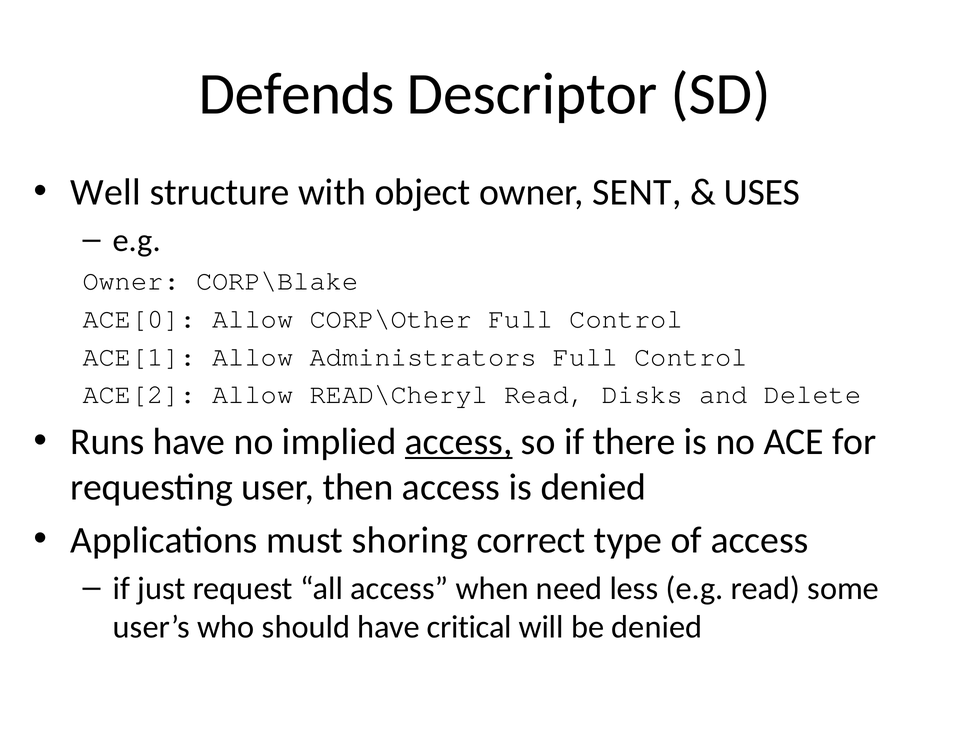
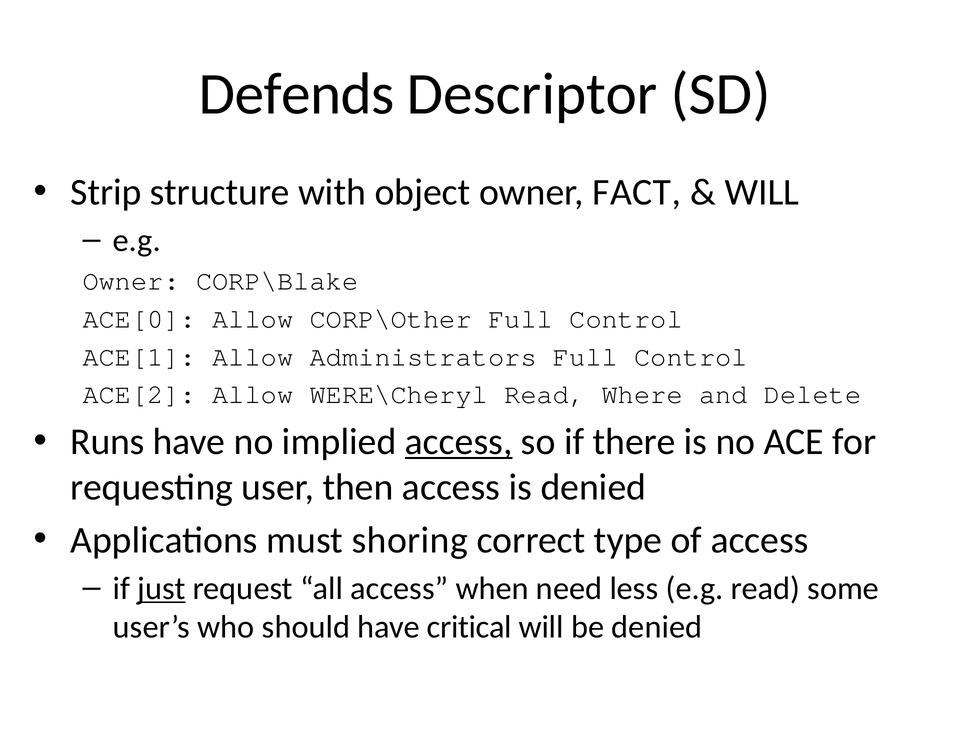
Well: Well -> Strip (106, 192)
SENT: SENT -> FACT (637, 192)
USES: USES -> WILL (762, 192)
READ\Cheryl: READ\Cheryl -> WERE\Cheryl (399, 394)
Disks: Disks -> Where (642, 394)
just underline: none -> present (161, 588)
